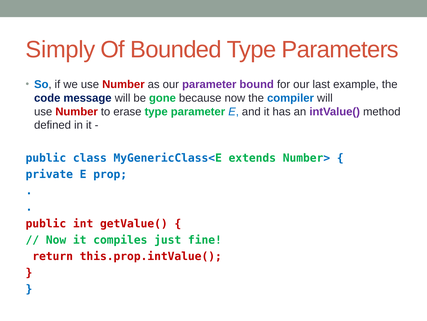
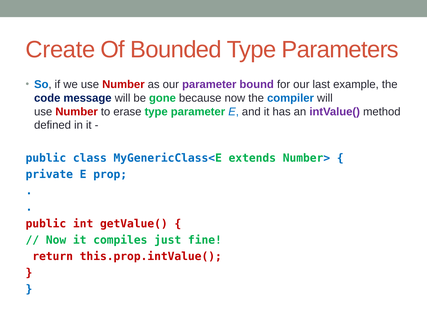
Simply: Simply -> Create (60, 50)
